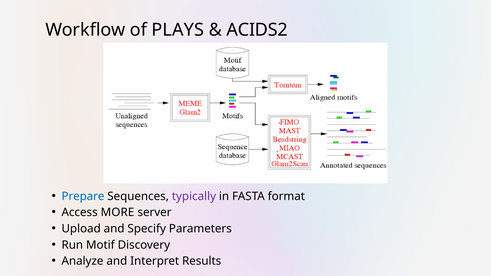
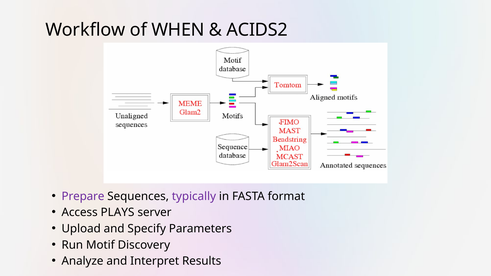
PLAYS: PLAYS -> WHEN (178, 30)
Prepare colour: blue -> purple (83, 196)
MORE: MORE -> PLAYS (118, 213)
